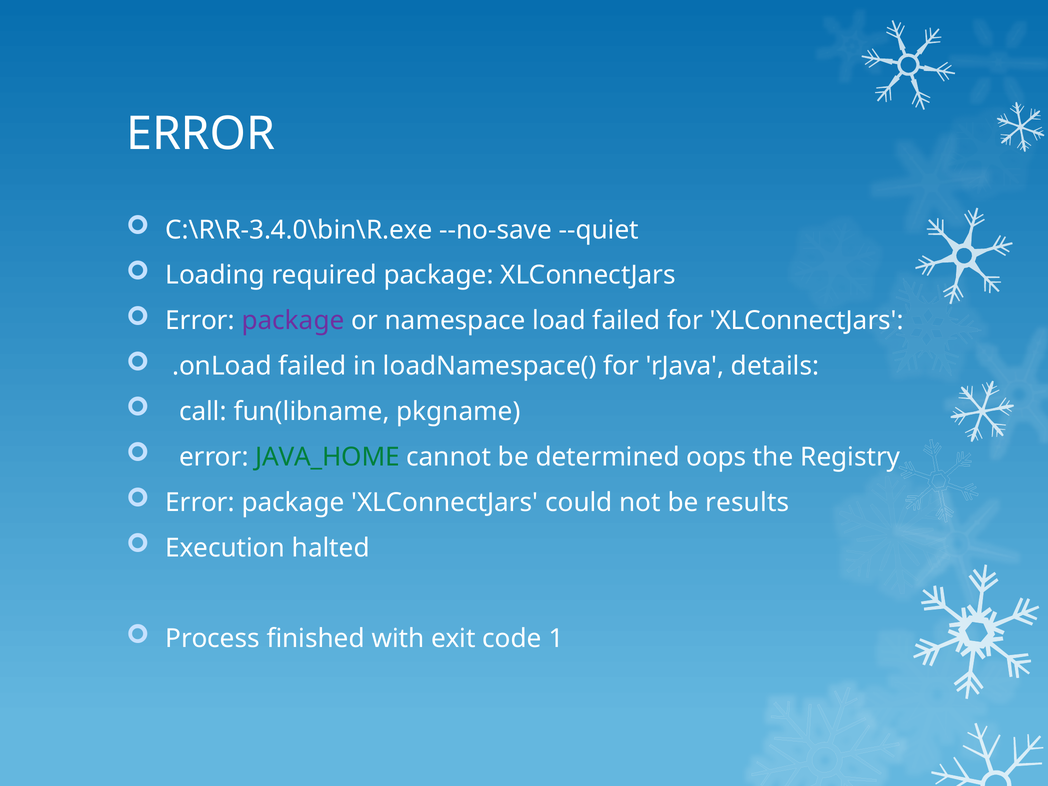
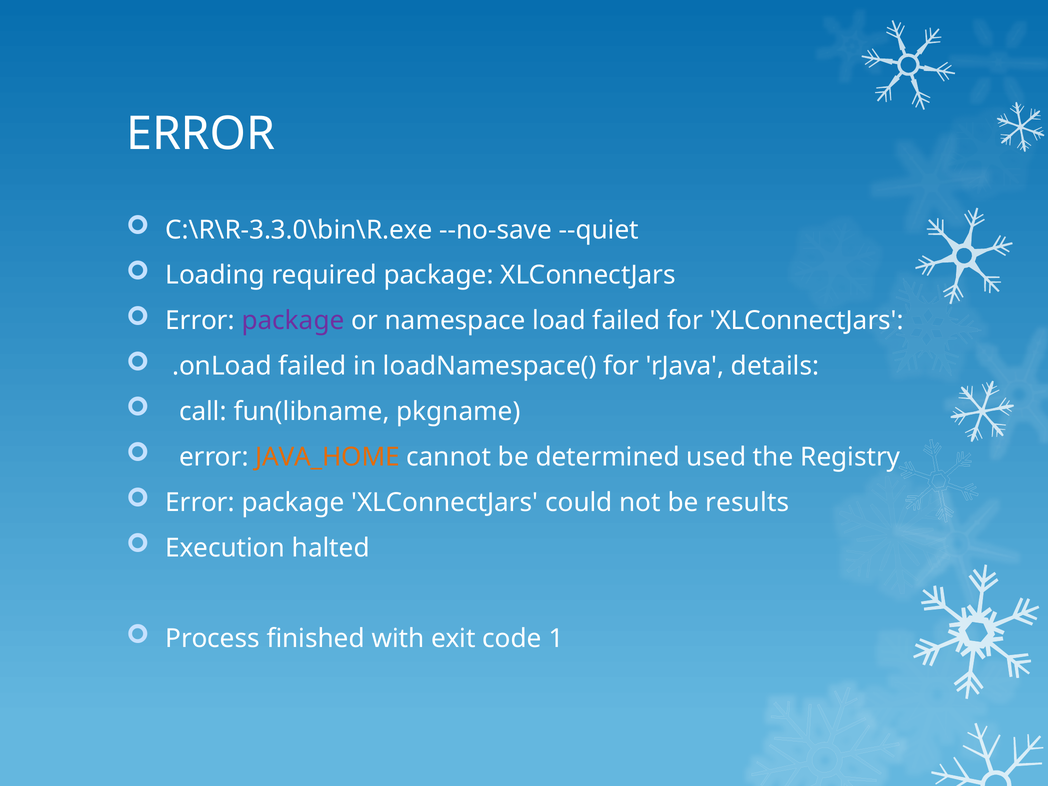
C:\R\R-3.4.0\bin\R.exe: C:\R\R-3.4.0\bin\R.exe -> C:\R\R-3.3.0\bin\R.exe (299, 230)
JAVA_HOME colour: green -> orange (328, 457)
oops: oops -> used (716, 457)
